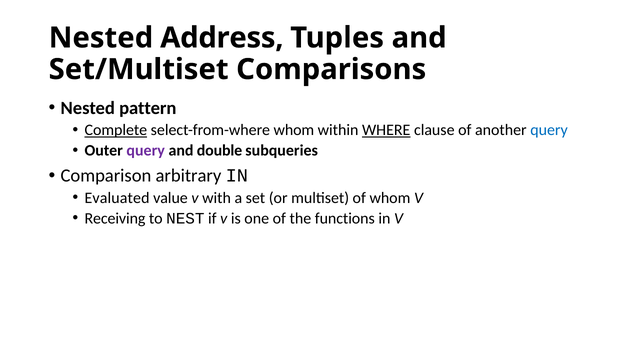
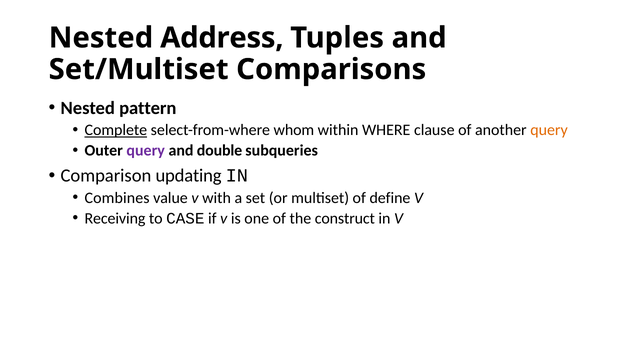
WHERE underline: present -> none (386, 130)
query colour: blue -> orange (549, 130)
arbitrary: arbitrary -> updating (189, 176)
Evaluated: Evaluated -> Combines (117, 198)
of whom: whom -> define (390, 198)
NEST: NEST -> CASE (185, 218)
functions: functions -> construct (345, 218)
